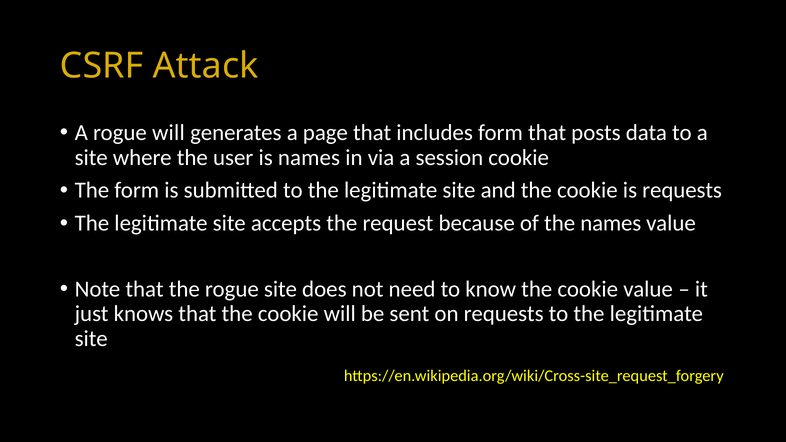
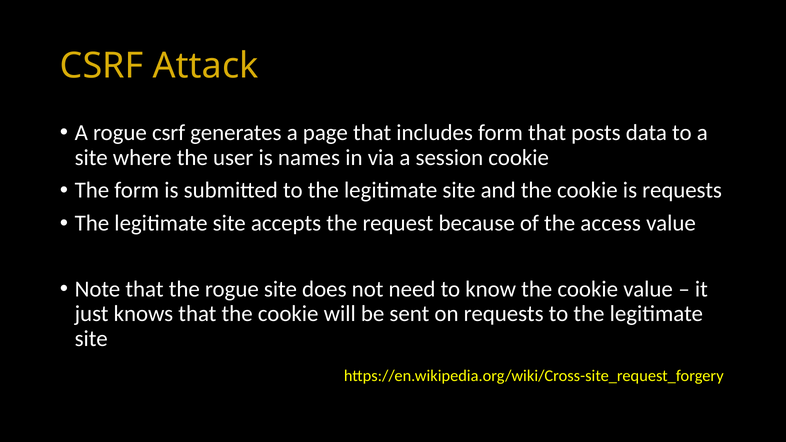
rogue will: will -> csrf (169, 133)
the names: names -> access (611, 223)
